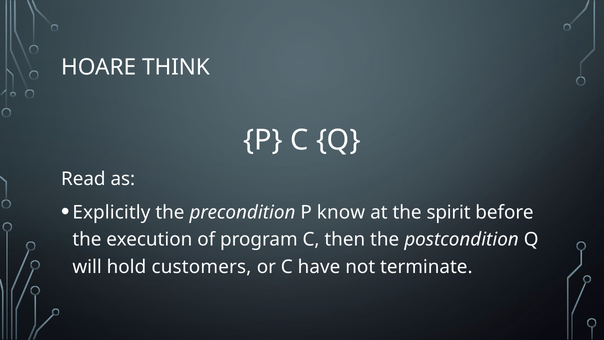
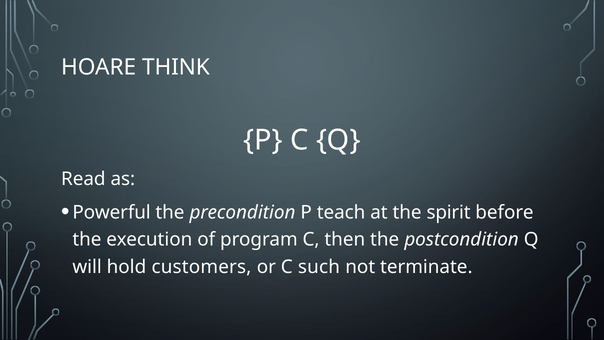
Explicitly: Explicitly -> Powerful (112, 212)
know: know -> teach (341, 212)
have: have -> such (319, 267)
